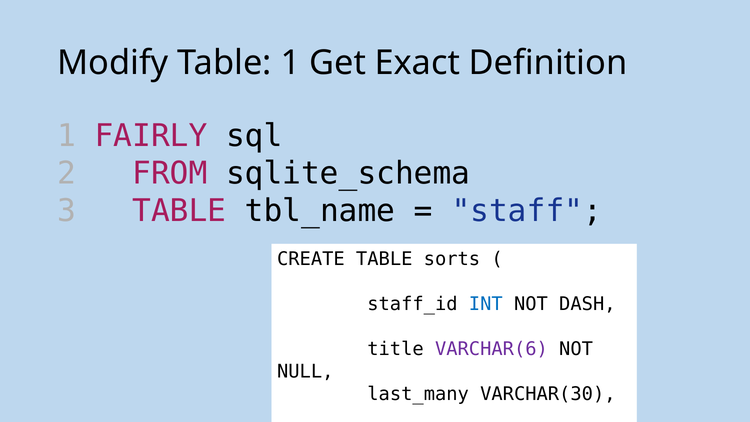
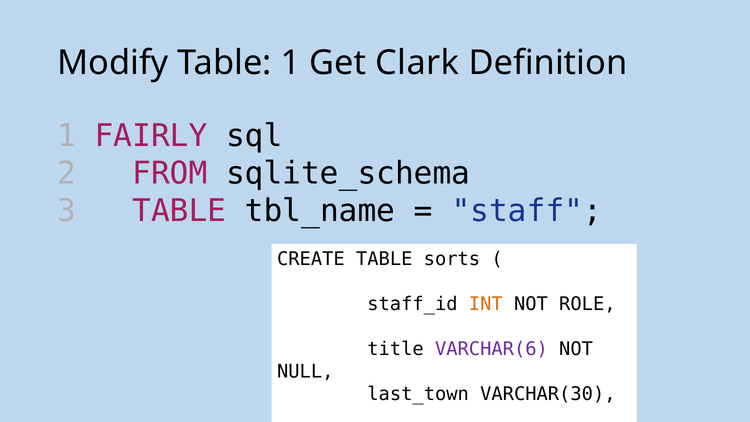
Exact: Exact -> Clark (417, 63)
INT colour: blue -> orange (486, 304)
NOT DASH: DASH -> ROLE (587, 304)
last_many: last_many -> last_town (418, 394)
